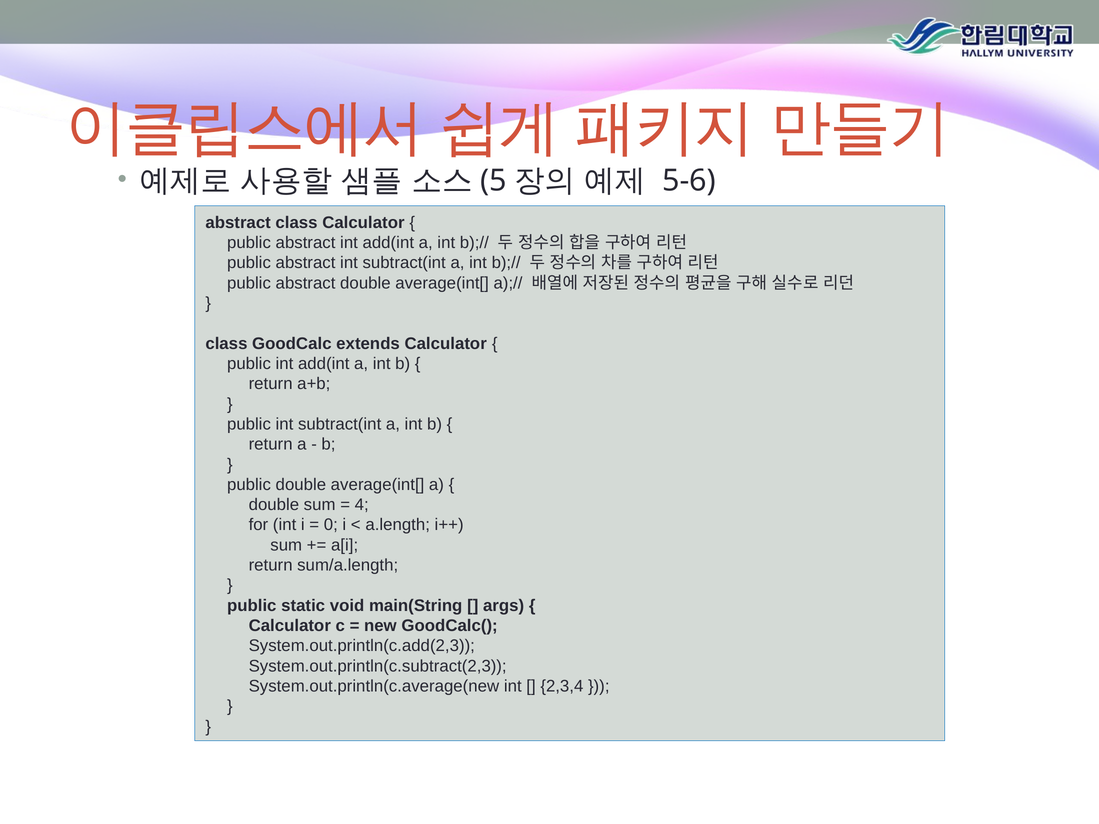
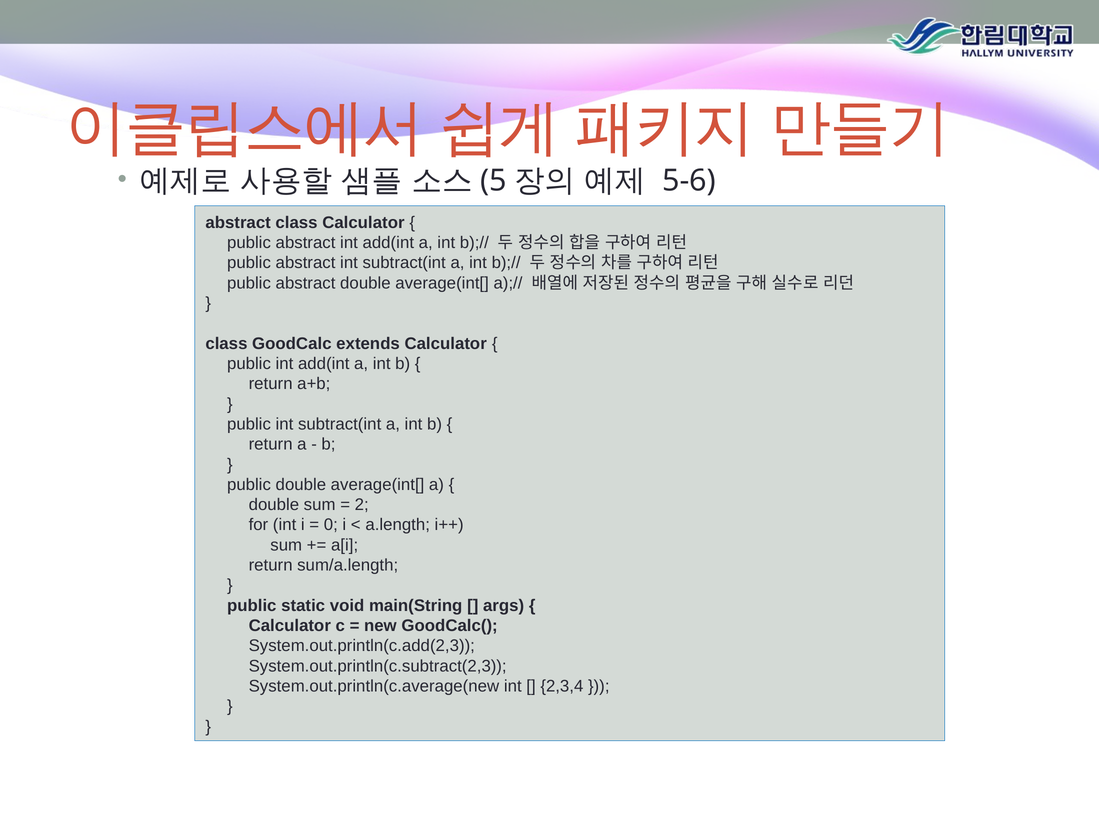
4: 4 -> 2 (362, 505)
